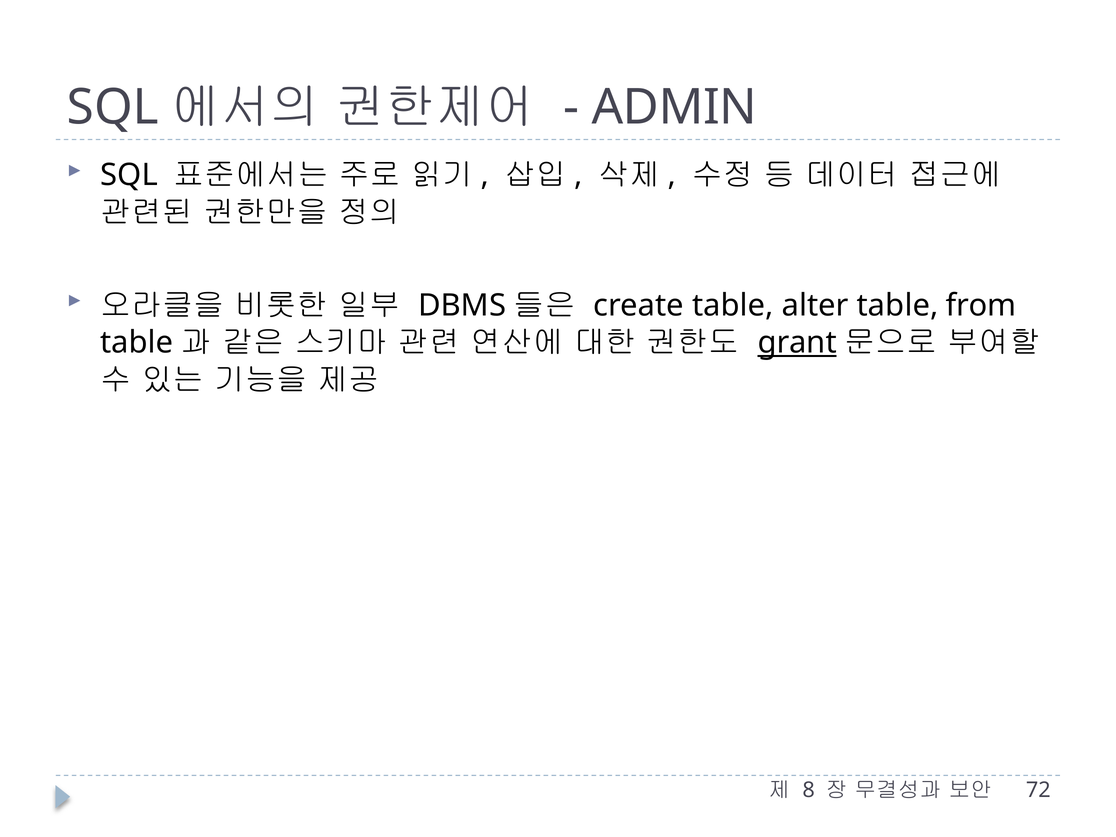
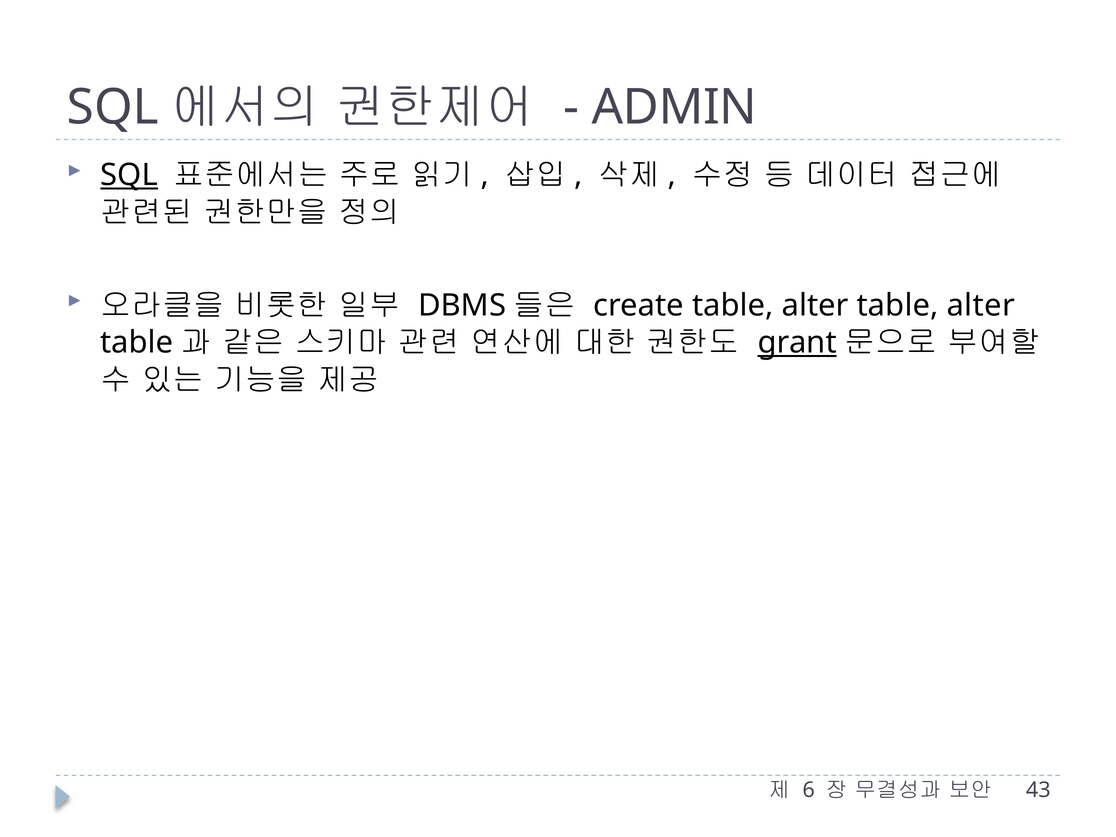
SQL underline: none -> present (129, 175)
alter table from: from -> alter (981, 305)
8: 8 -> 6 (809, 790)
72: 72 -> 43 (1038, 790)
